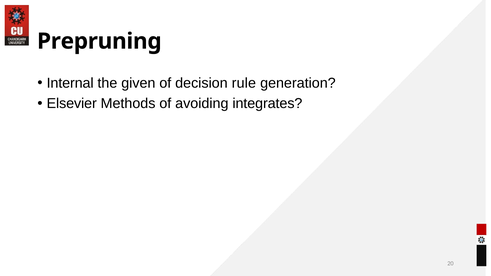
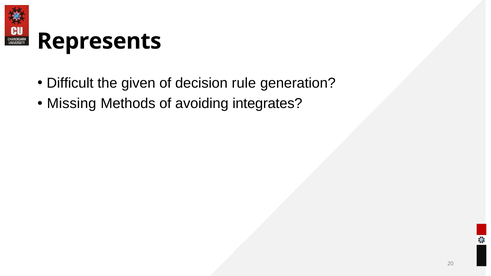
Prepruning: Prepruning -> Represents (99, 41)
Internal: Internal -> Difficult (70, 83)
Elsevier: Elsevier -> Missing (72, 104)
